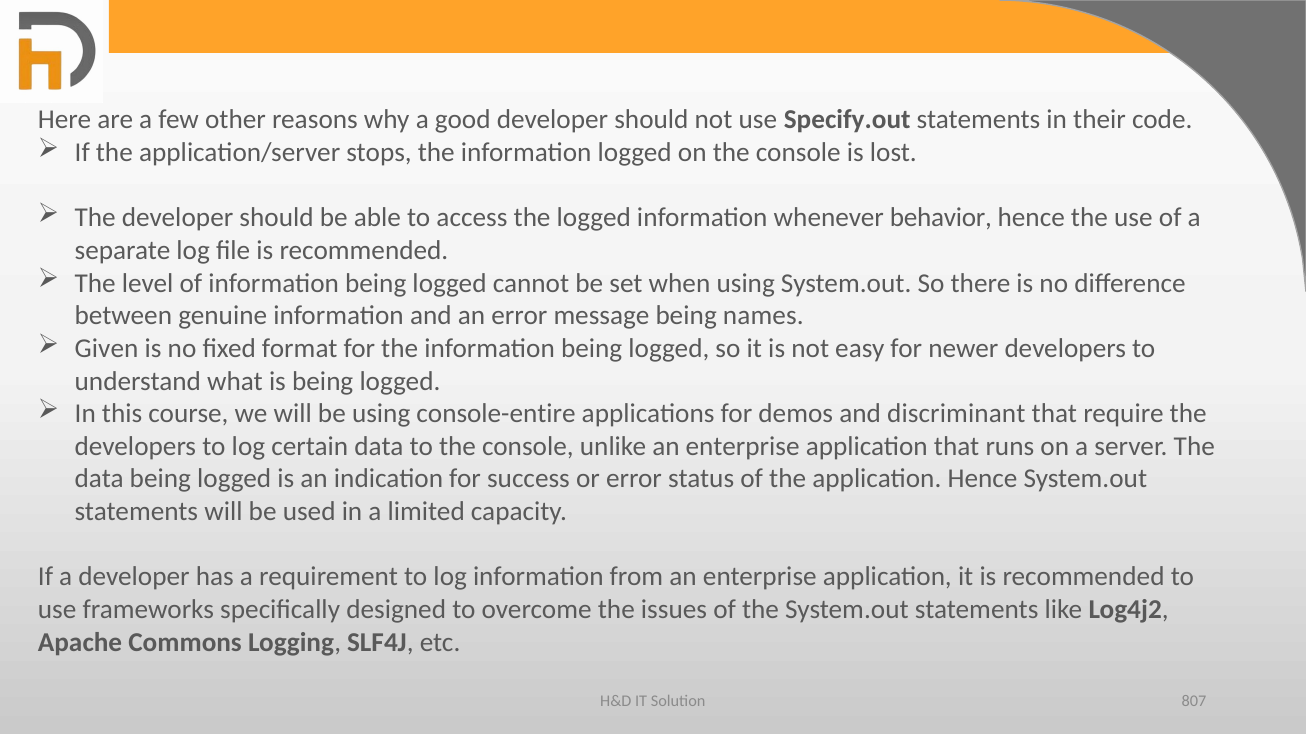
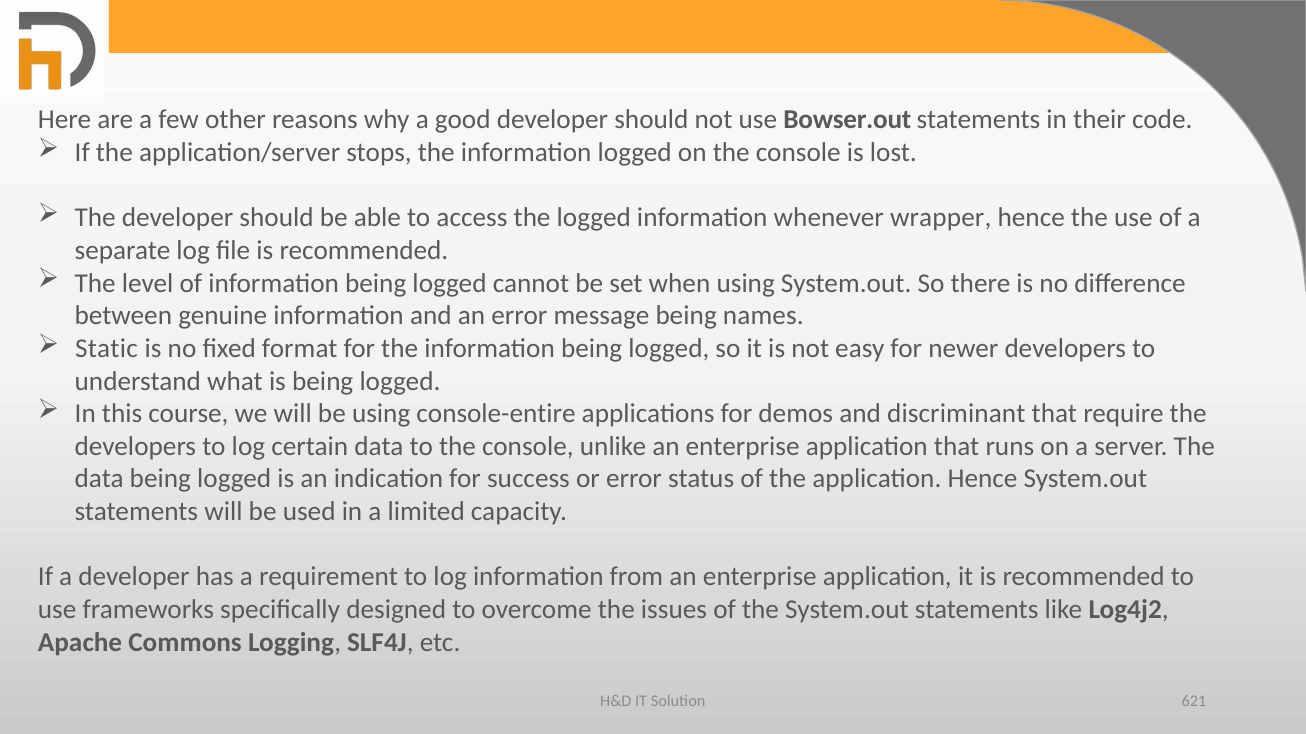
Specify.out: Specify.out -> Bowser.out (847, 120)
behavior: behavior -> wrapper (941, 218)
Given: Given -> Static (106, 349)
807: 807 -> 621 (1194, 701)
